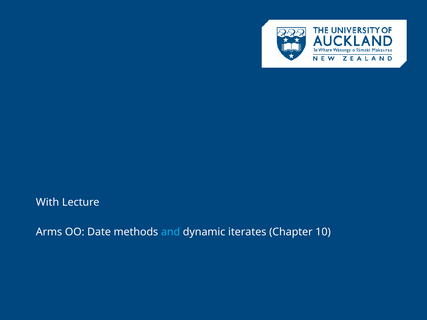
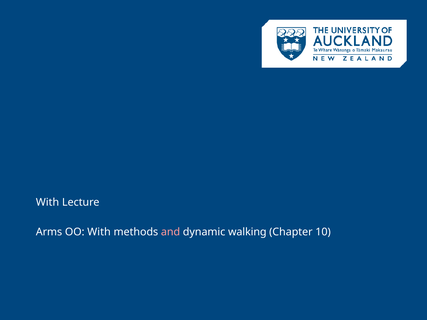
OO Date: Date -> With (99, 232)
and colour: light blue -> pink (171, 232)
iterates: iterates -> walking (247, 232)
